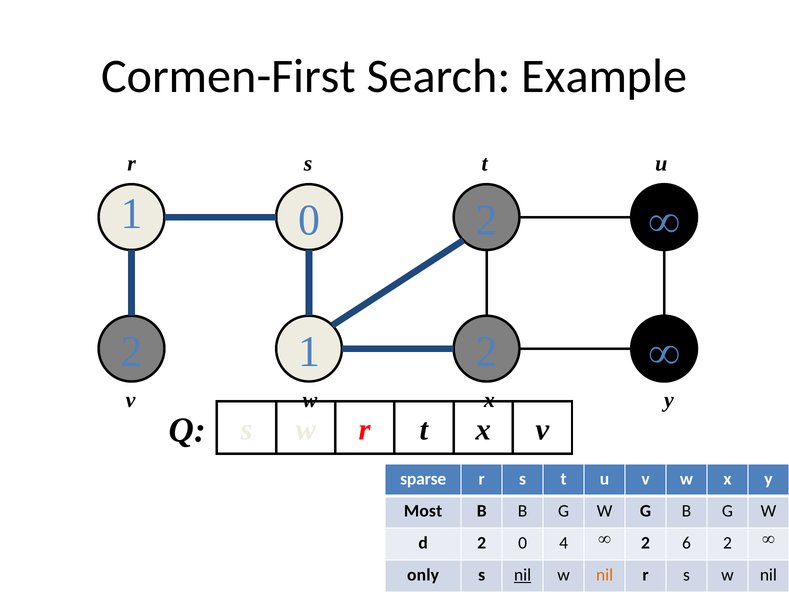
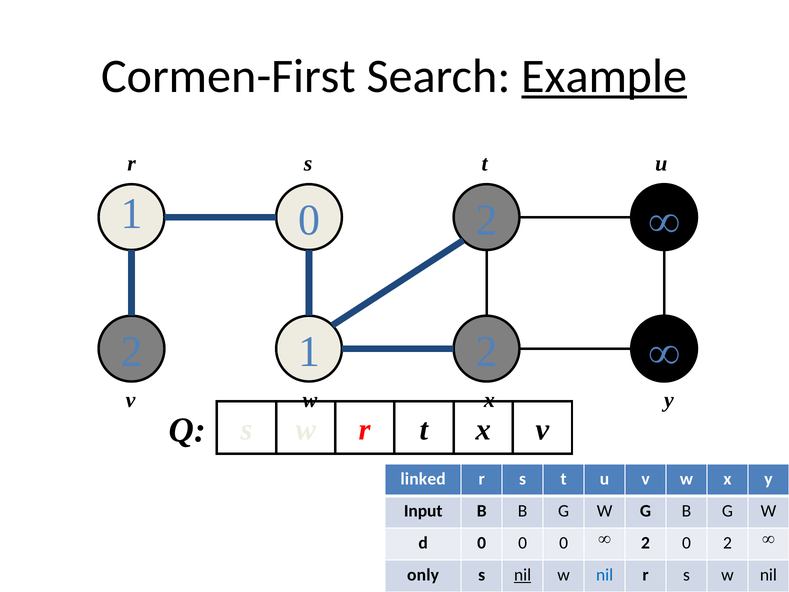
Example underline: none -> present (604, 76)
sparse: sparse -> linked (423, 479)
Most: Most -> Input (423, 511)
d 2: 2 -> 0 (482, 543)
4: 4 -> 0 (564, 543)
6: 6 -> 0 (687, 543)
nil colour: orange -> blue (605, 575)
